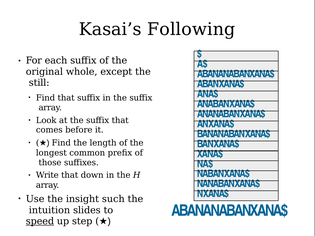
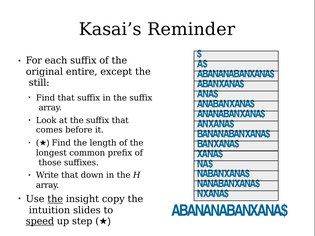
Following: Following -> Reminder (191, 29)
whole: whole -> entire (82, 72)
the underline: none -> present (55, 199)
such: such -> copy (113, 199)
